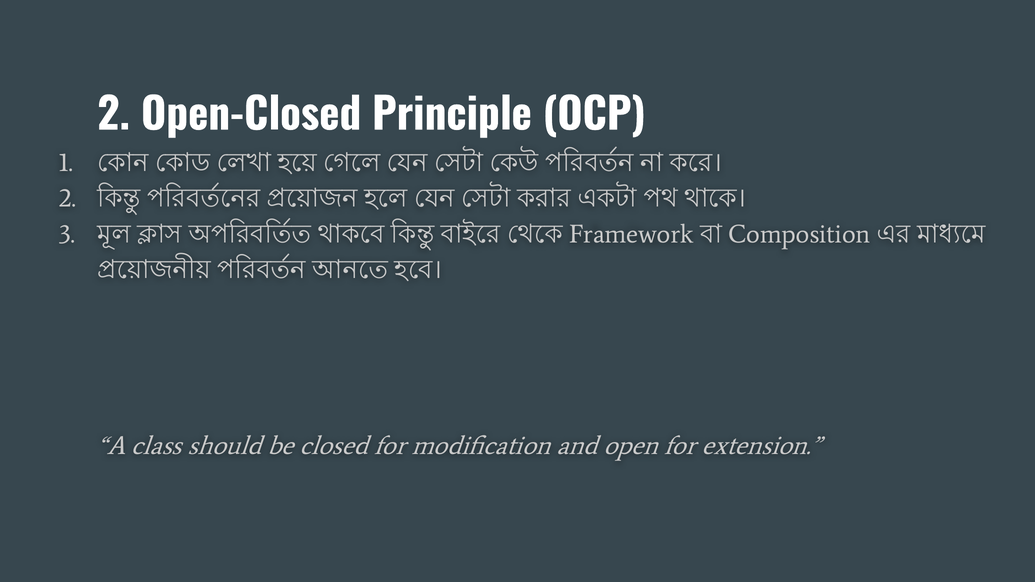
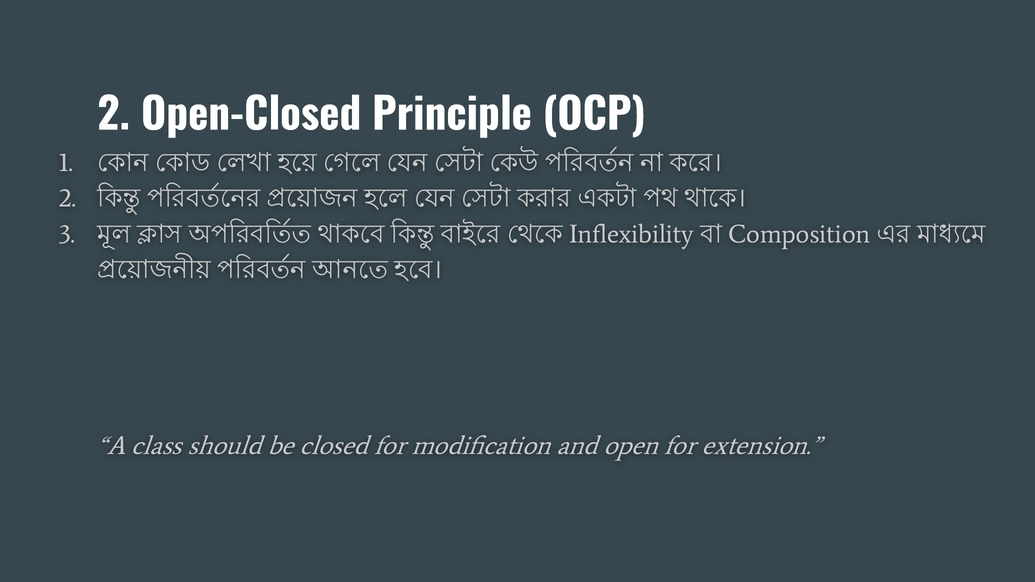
Framework: Framework -> Inflexibility (631, 234)
